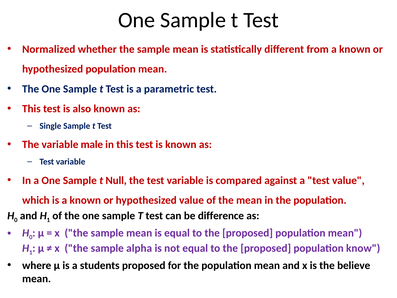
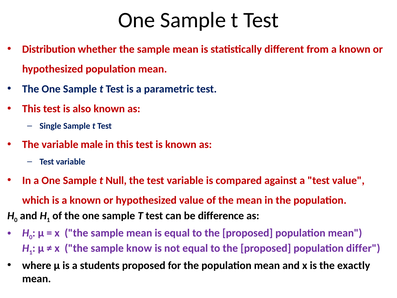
Normalized: Normalized -> Distribution (49, 49)
alpha: alpha -> know (139, 248)
know: know -> differ (363, 248)
believe: believe -> exactly (354, 265)
